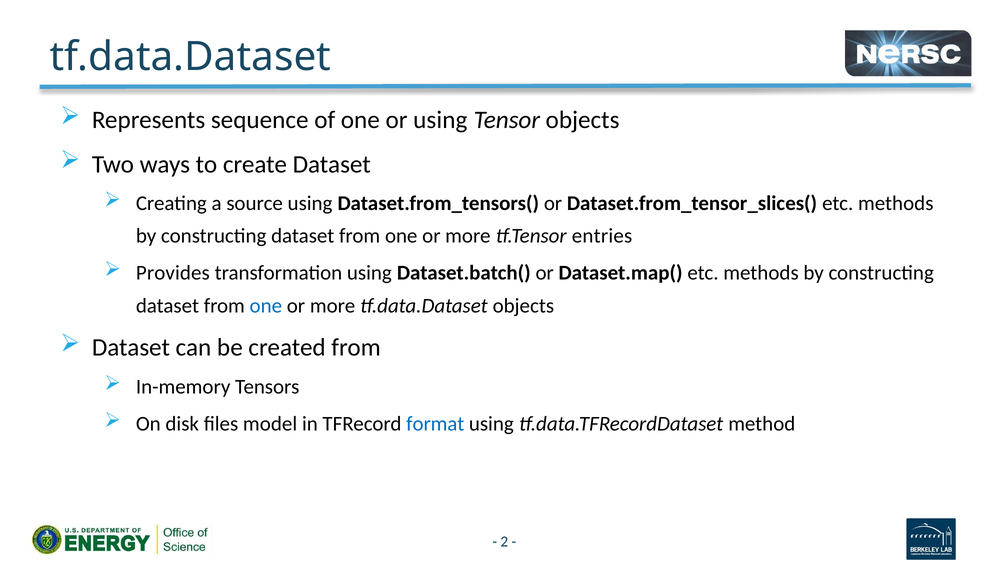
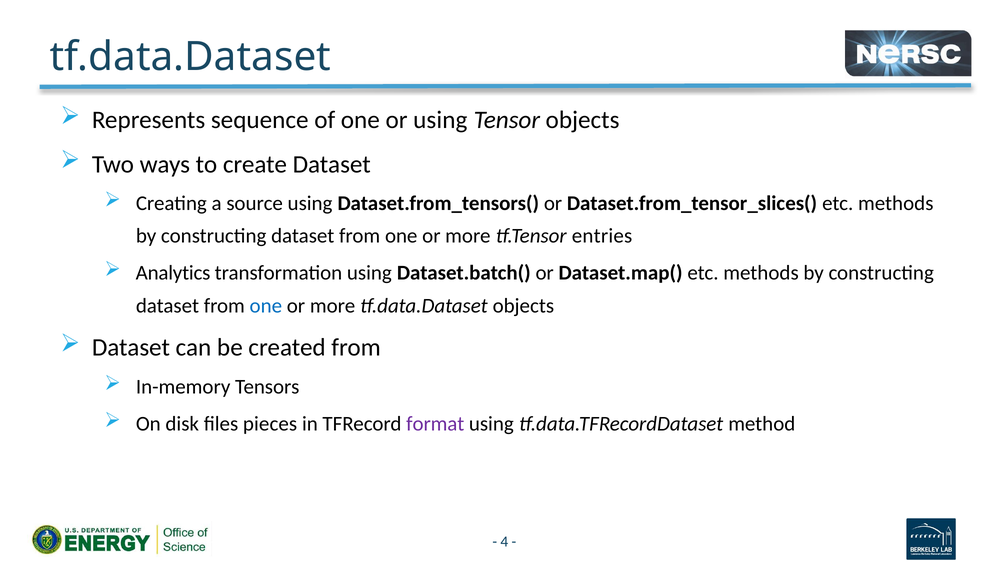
Provides: Provides -> Analytics (173, 273)
model: model -> pieces (270, 424)
format colour: blue -> purple (435, 424)
2: 2 -> 4 (504, 542)
